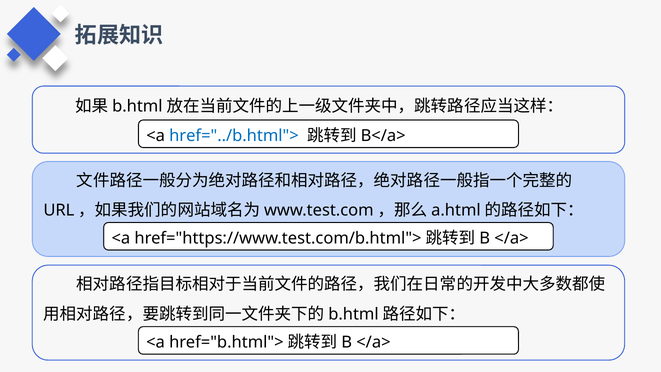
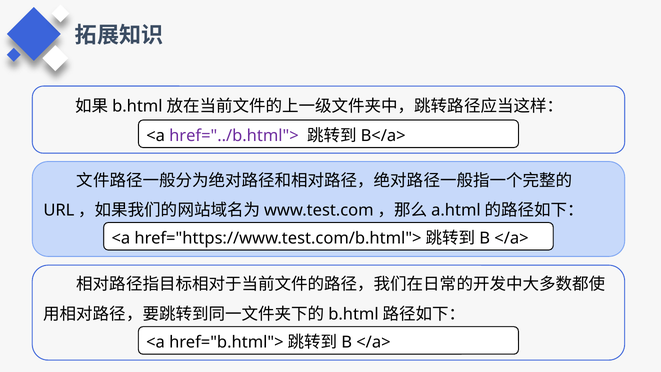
href="../b.html"> colour: blue -> purple (234, 136)
